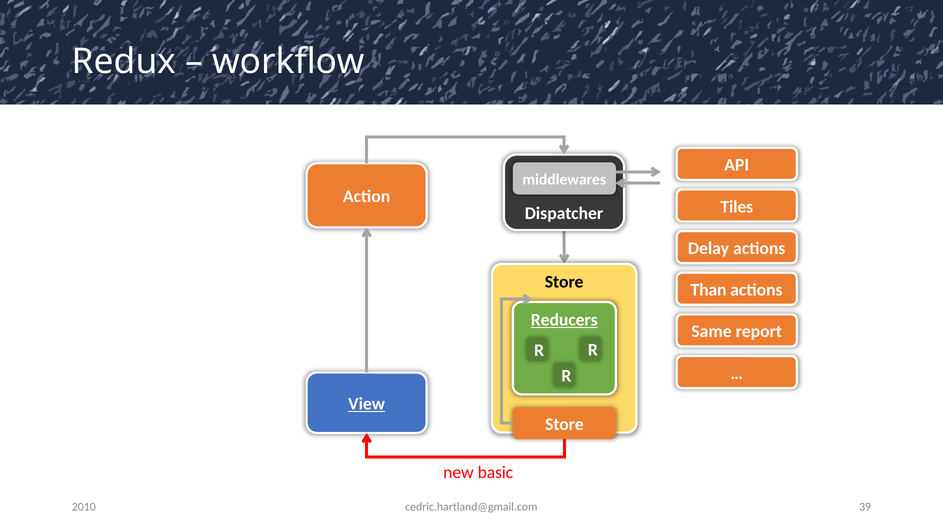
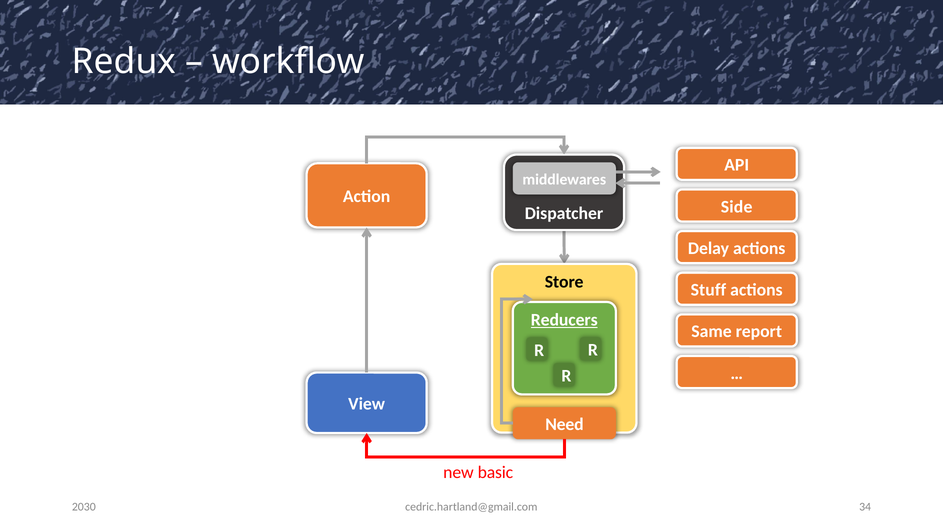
Tiles: Tiles -> Side (737, 207)
Than: Than -> Stuff (708, 290)
View underline: present -> none (367, 404)
Store: Store -> Need (564, 424)
39: 39 -> 34 (865, 506)
2010: 2010 -> 2030 (84, 507)
